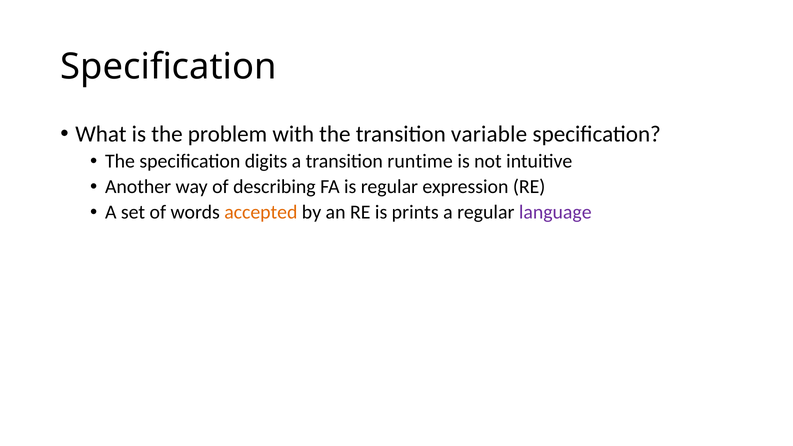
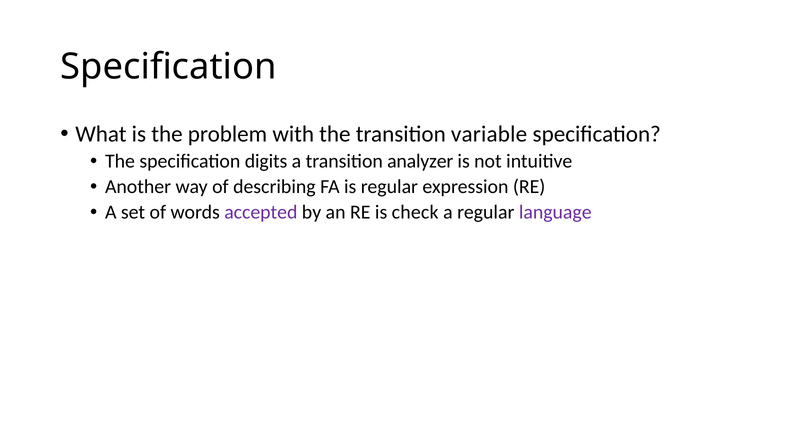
runtime: runtime -> analyzer (420, 161)
accepted colour: orange -> purple (261, 212)
prints: prints -> check (415, 212)
